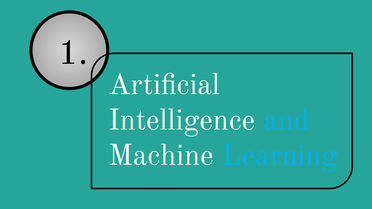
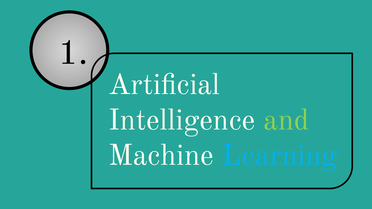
and colour: light blue -> light green (286, 120)
